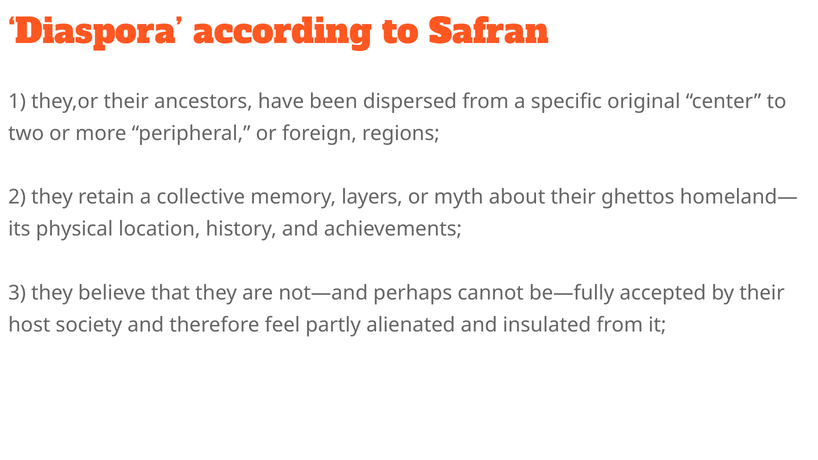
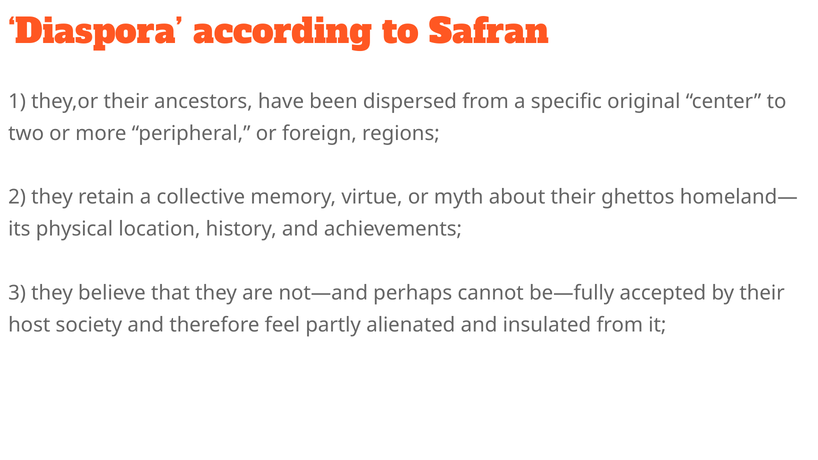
layers: layers -> virtue (372, 197)
